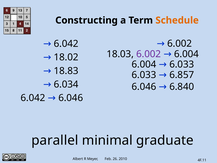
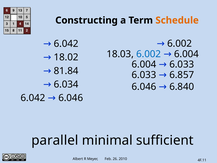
6.002 colour: purple -> blue (149, 54)
18.83: 18.83 -> 81.84 (66, 71)
graduate: graduate -> sufficient (165, 140)
